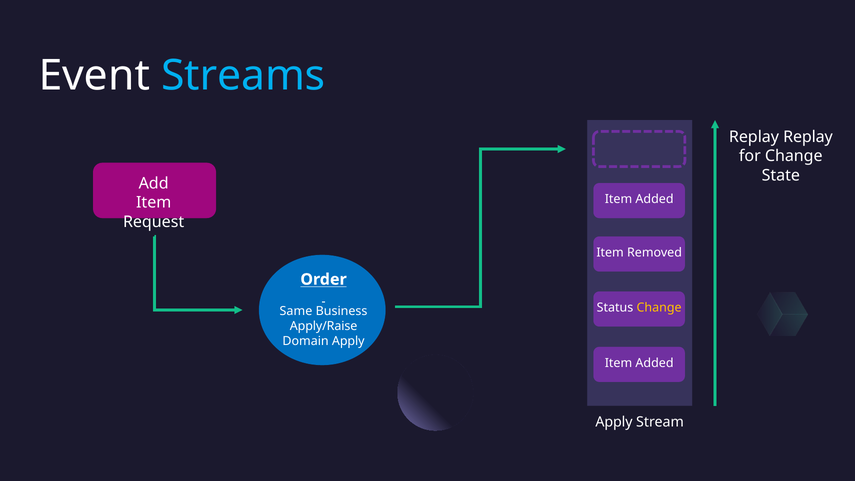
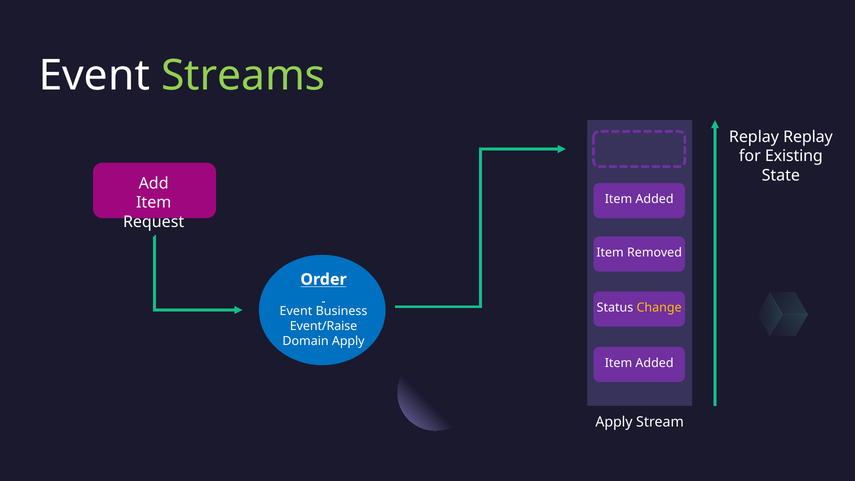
Streams colour: light blue -> light green (243, 76)
for Change: Change -> Existing (794, 156)
Same: Same -> Event (296, 311)
Apply/Raise: Apply/Raise -> Event/Raise (324, 326)
